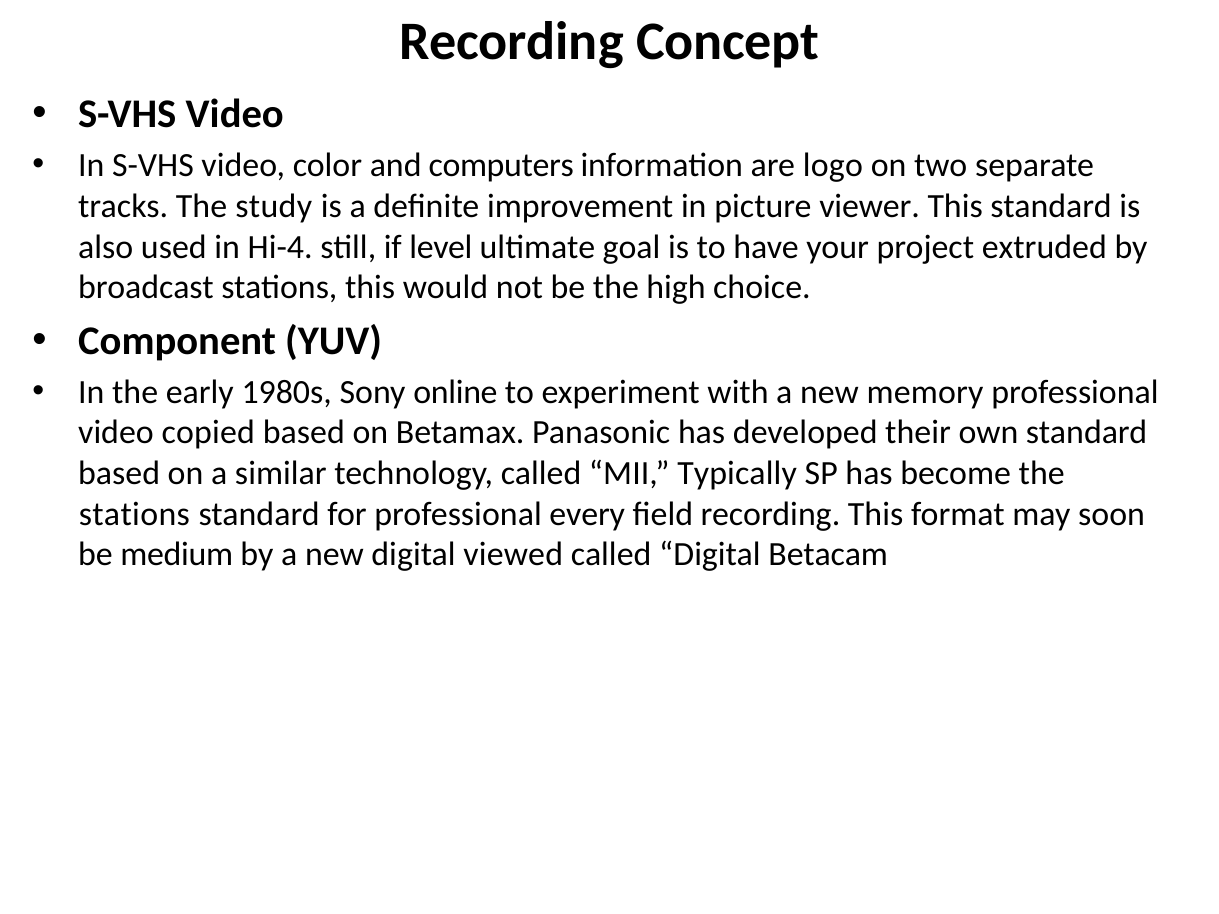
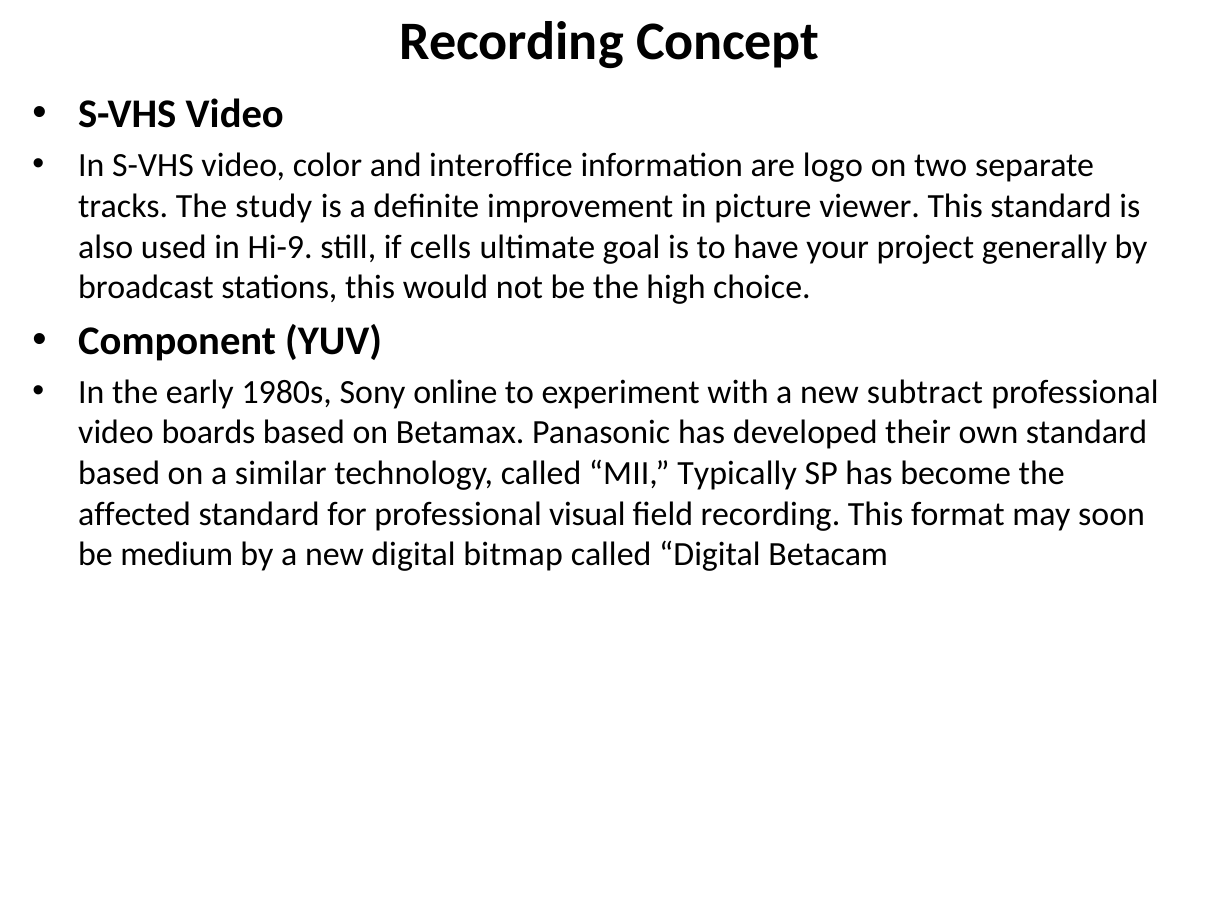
computers: computers -> interoffice (501, 166)
Hi-4: Hi-4 -> Hi-9 (280, 247)
level: level -> cells (441, 247)
extruded: extruded -> generally (1044, 247)
memory: memory -> subtract (925, 392)
copied: copied -> boards (208, 433)
stations: stations -> affected (135, 514)
every: every -> visual (587, 514)
viewed: viewed -> bitmap (513, 555)
